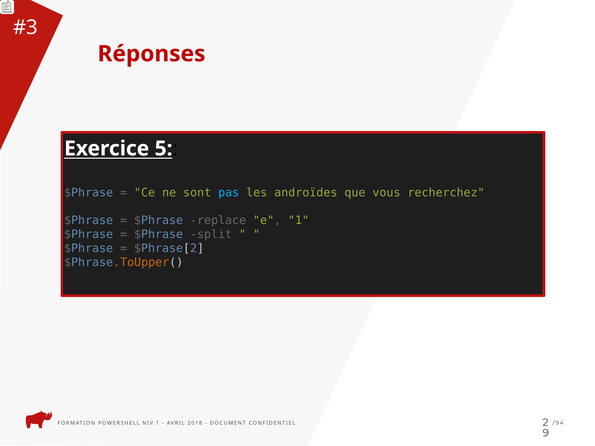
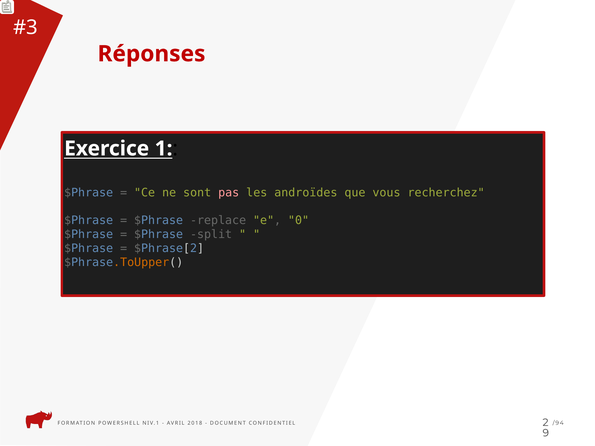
5: 5 -> 1 (164, 149)
pas colour: light blue -> pink (229, 193)
1: 1 -> 0 (299, 221)
